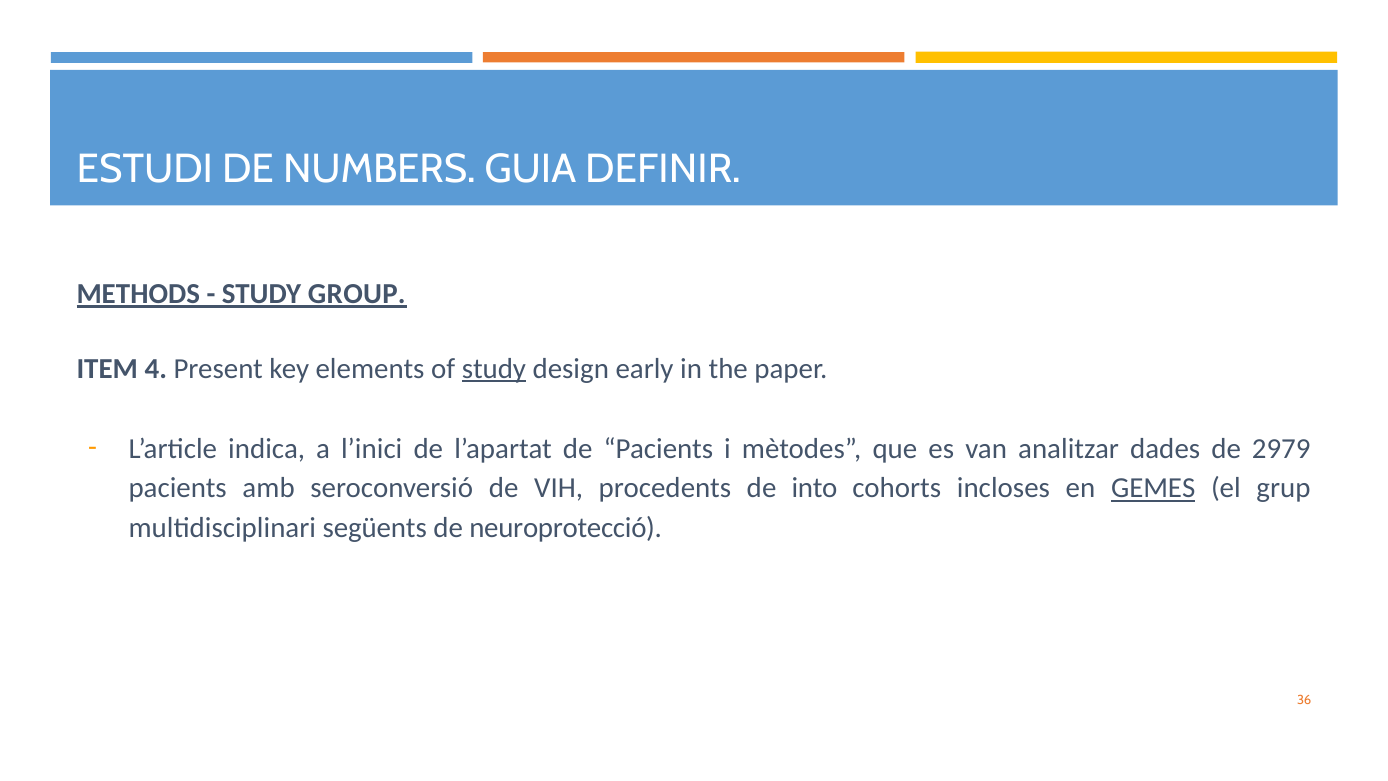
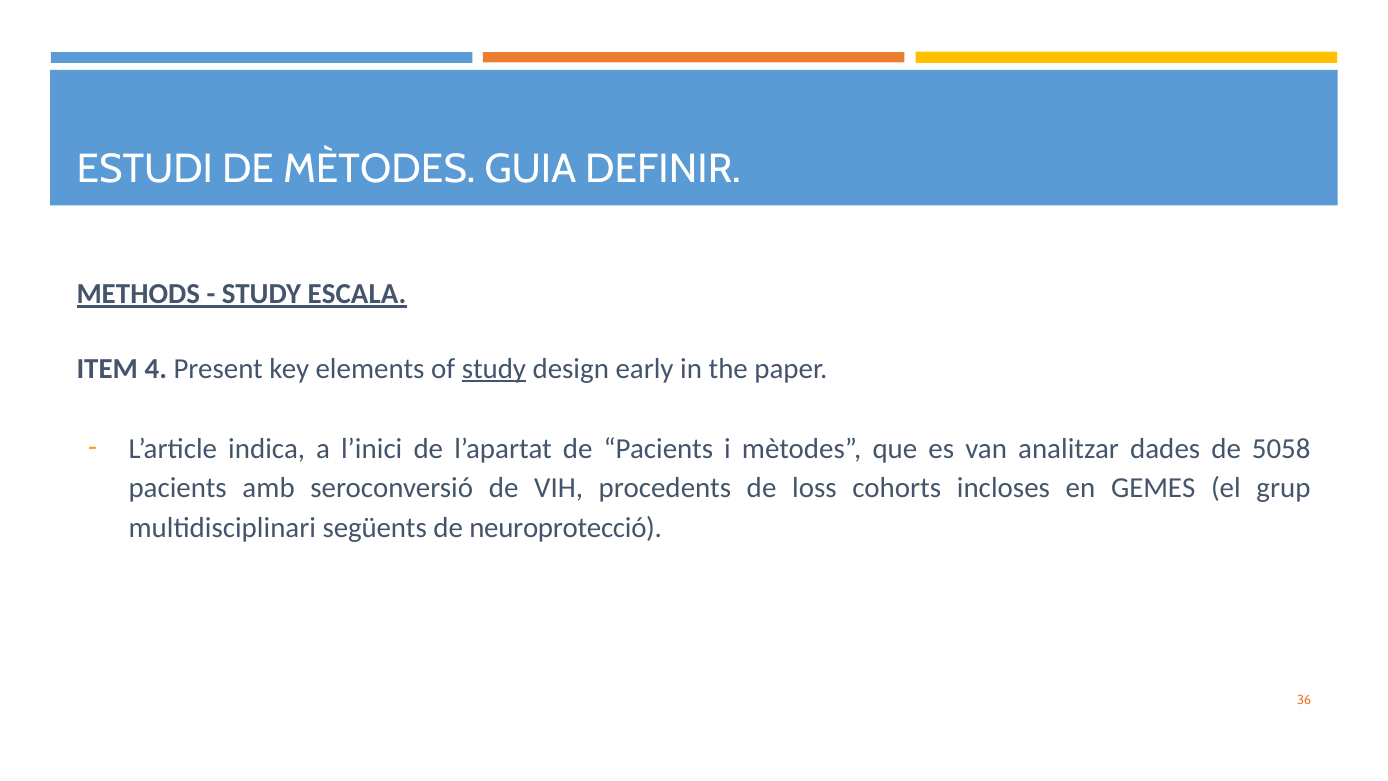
DE NUMBERS: NUMBERS -> MÈTODES (379, 169)
GROUP: GROUP -> ESCALA (357, 294)
2979: 2979 -> 5058 (1281, 448)
into: into -> loss (814, 488)
GEMES underline: present -> none (1153, 488)
